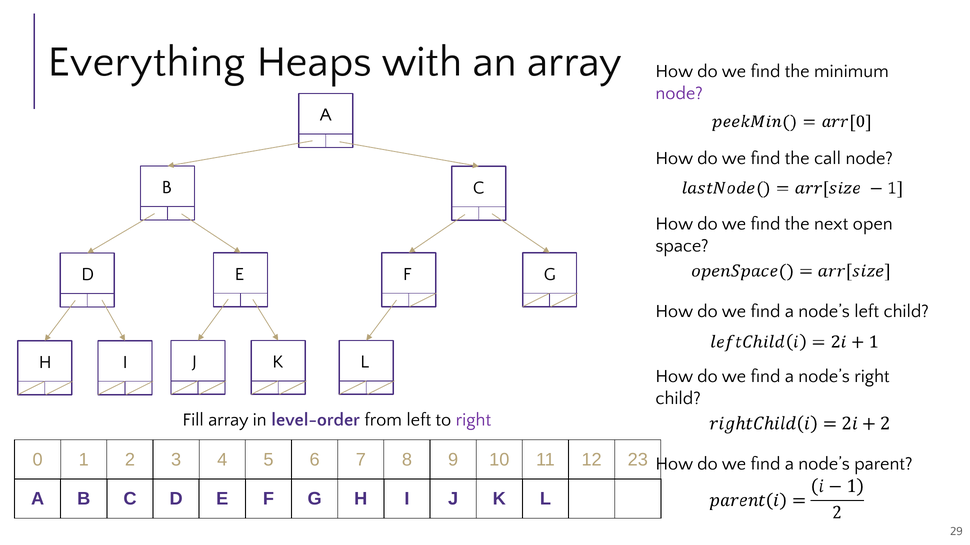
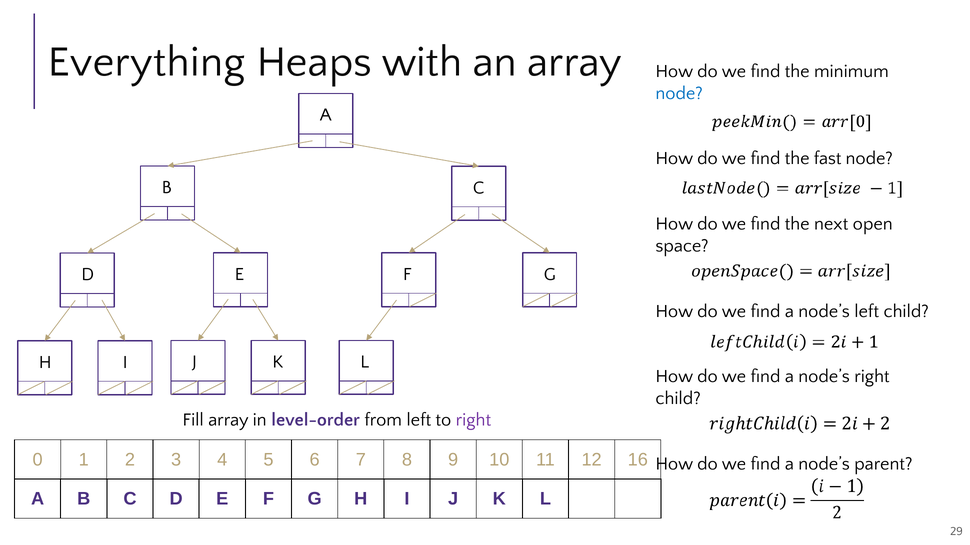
node colour: purple -> blue (679, 93)
call: call -> fast (828, 159)
23: 23 -> 16 (638, 460)
